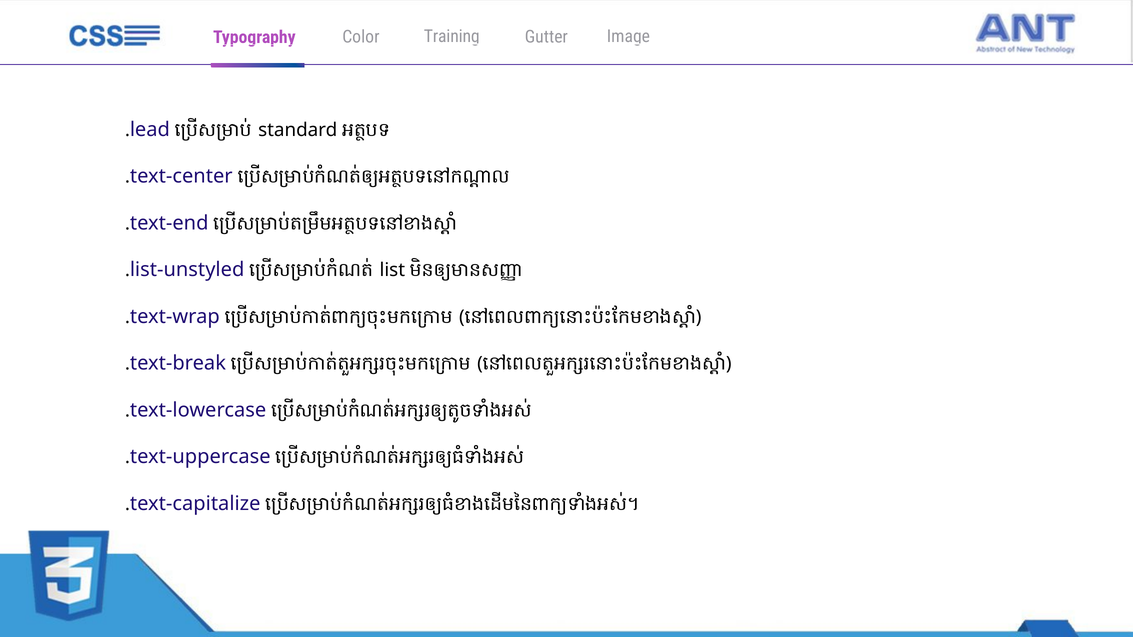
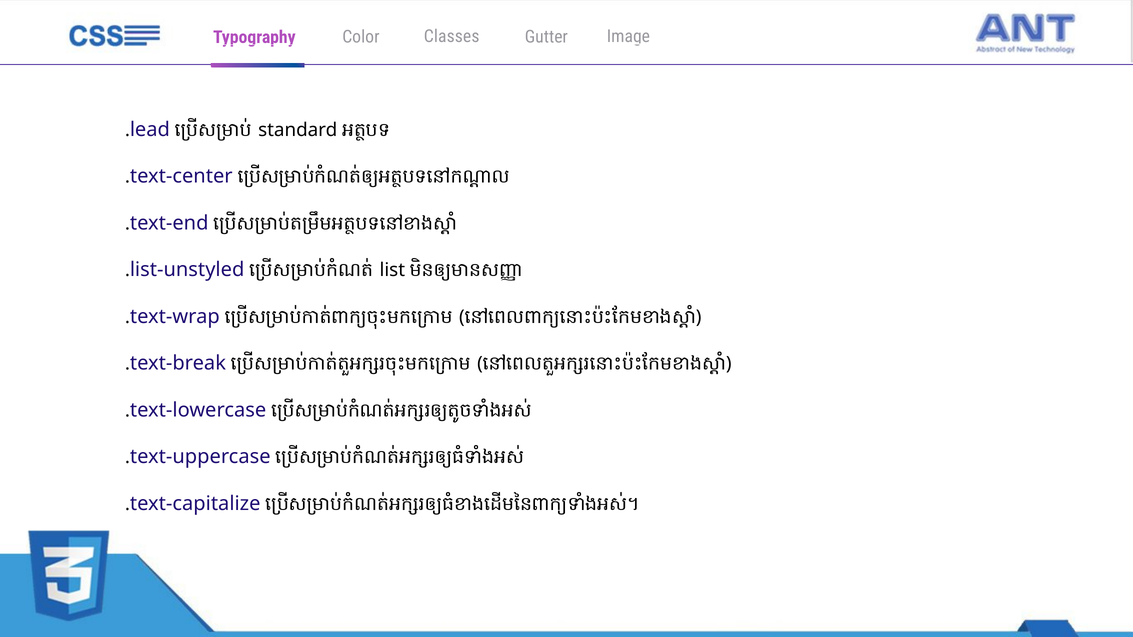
Training: Training -> Classes (452, 37)
